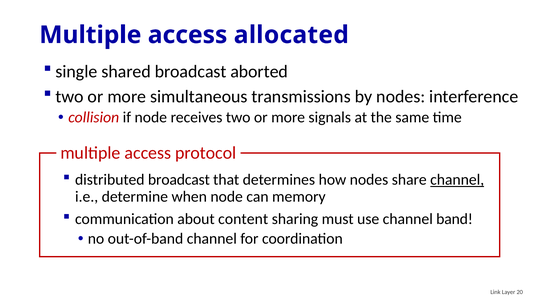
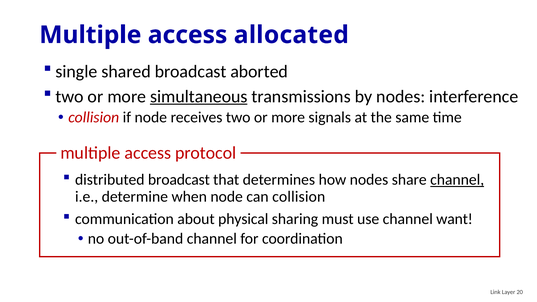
simultaneous underline: none -> present (199, 97)
can memory: memory -> collision (299, 197)
content: content -> physical (243, 219)
band: band -> want (455, 219)
